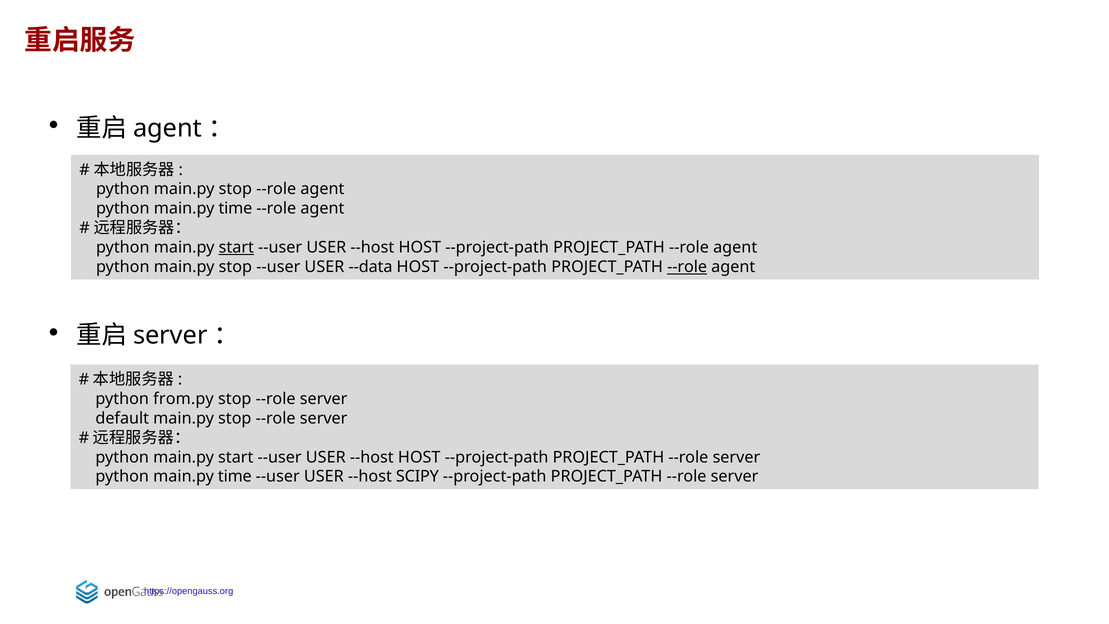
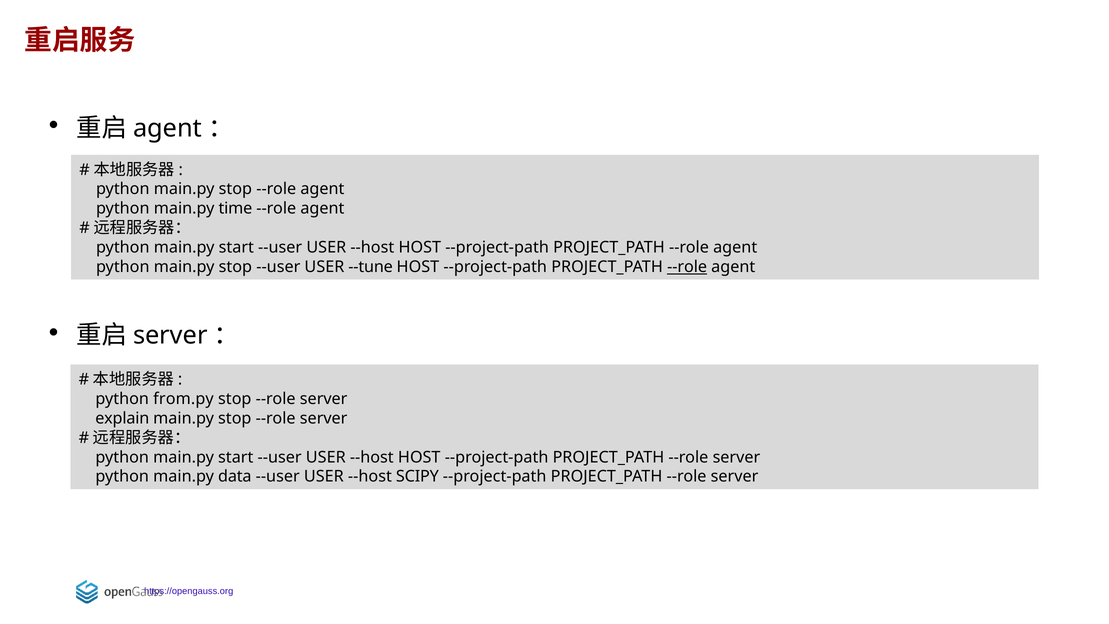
start underline: present -> none (236, 247)
--data: --data -> --tune (371, 267)
default: default -> explain (122, 418)
time: time -> data (235, 476)
